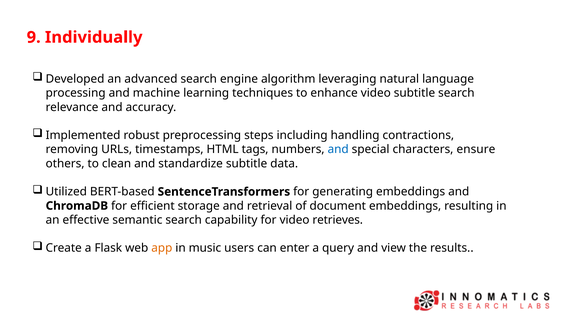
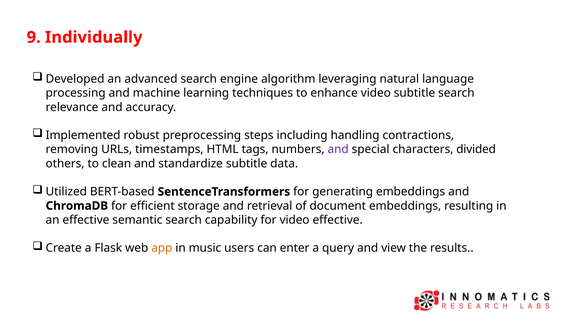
and colour: blue -> purple (338, 149)
ensure: ensure -> divided (476, 149)
video retrieves: retrieves -> effective (338, 220)
